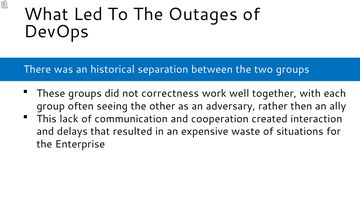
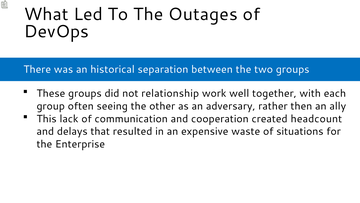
correctness: correctness -> relationship (170, 93)
interaction: interaction -> headcount (316, 118)
